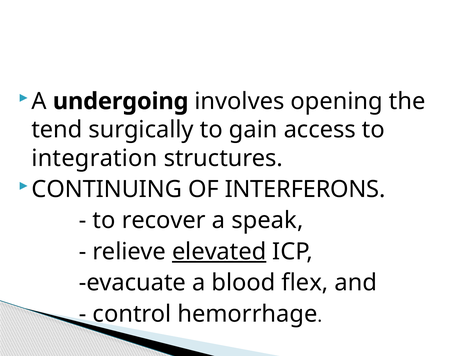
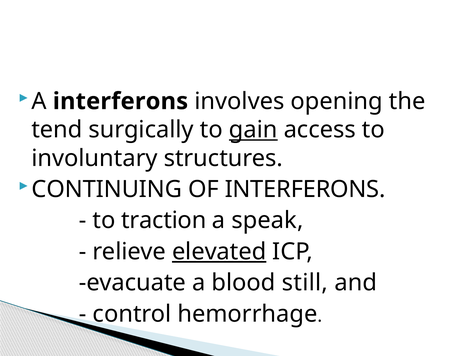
A undergoing: undergoing -> interferons (120, 101)
gain underline: none -> present (253, 130)
integration: integration -> involuntary (95, 158)
recover: recover -> traction (164, 220)
flex: flex -> still (305, 282)
